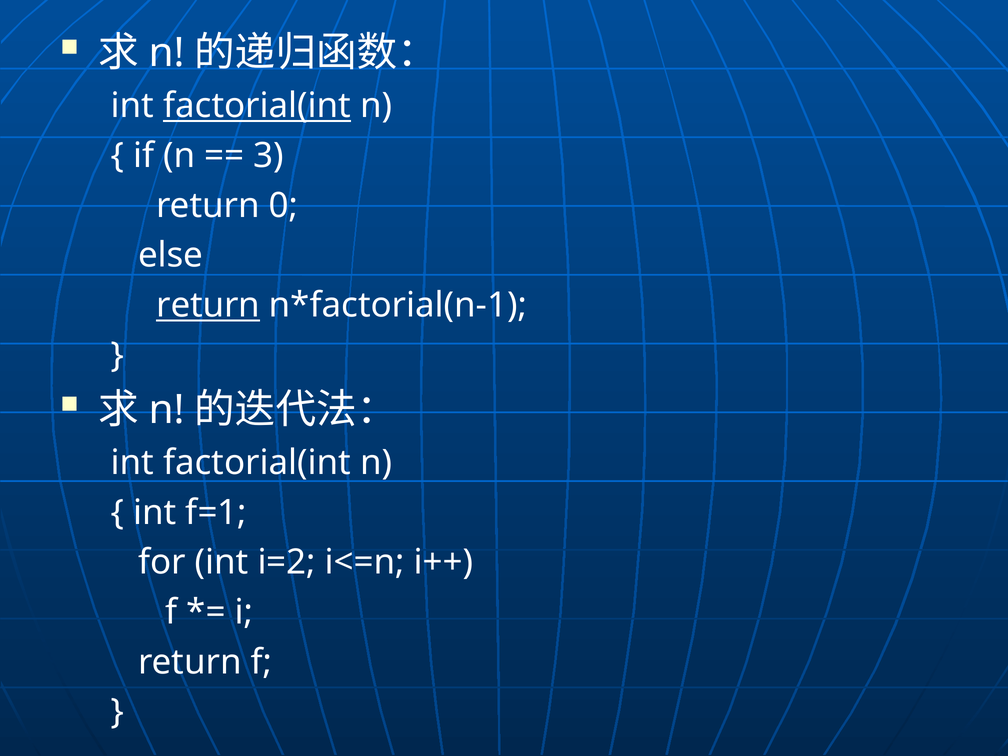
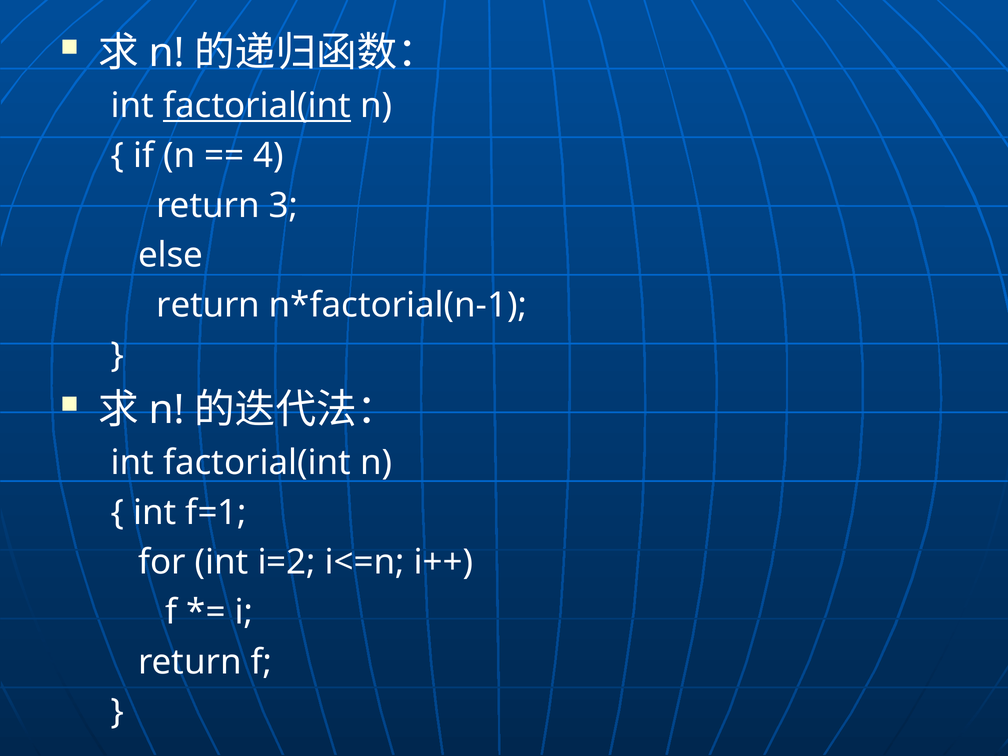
3: 3 -> 4 (269, 156)
0: 0 -> 3 (284, 206)
return underline: present -> none (208, 305)
